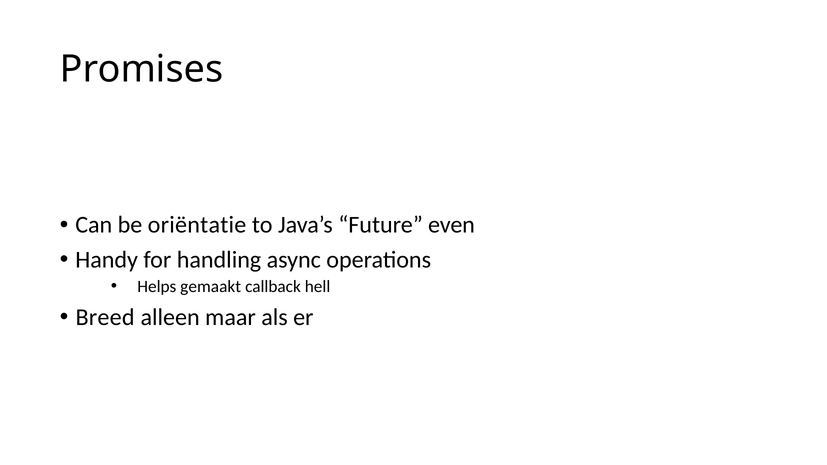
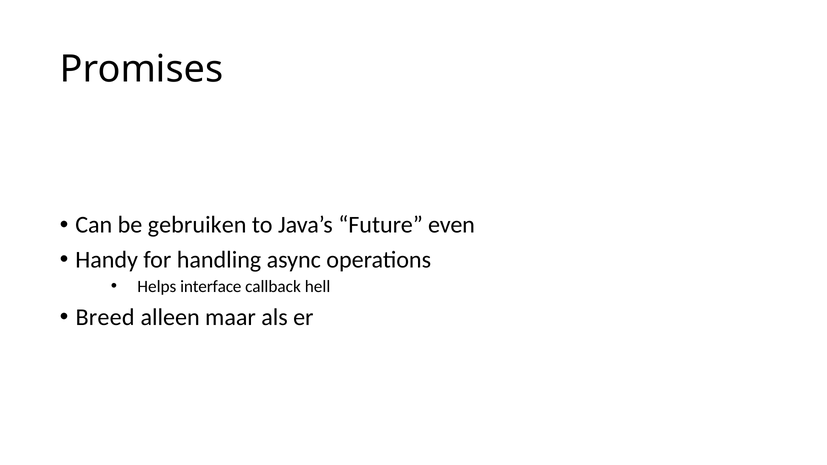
oriëntatie: oriëntatie -> gebruiken (197, 225)
gemaakt: gemaakt -> interface (211, 286)
